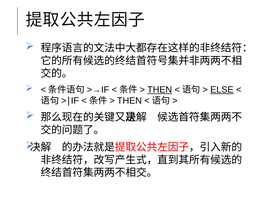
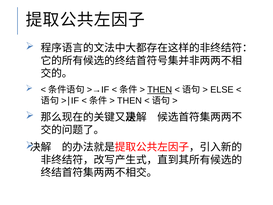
ELSE underline: present -> none (222, 90)
